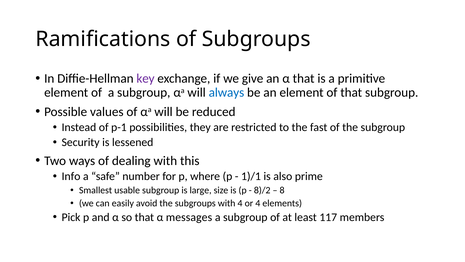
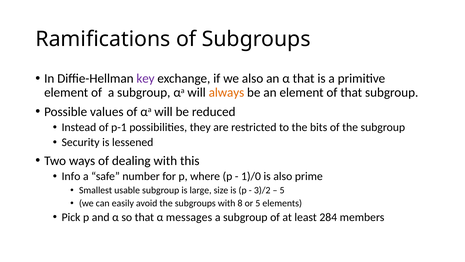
we give: give -> also (253, 78)
always colour: blue -> orange (226, 93)
fast: fast -> bits (319, 127)
1)/1: 1)/1 -> 1)/0 (251, 176)
8)/2: 8)/2 -> 3)/2 (262, 190)
8: 8 -> 5 (282, 190)
with 4: 4 -> 8 (240, 203)
or 4: 4 -> 5 (258, 203)
117: 117 -> 284 (328, 217)
